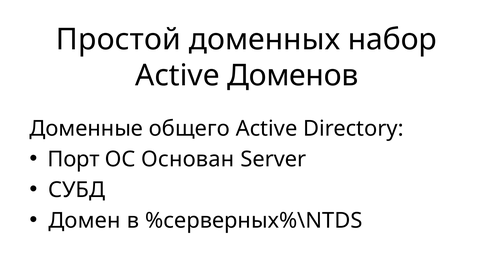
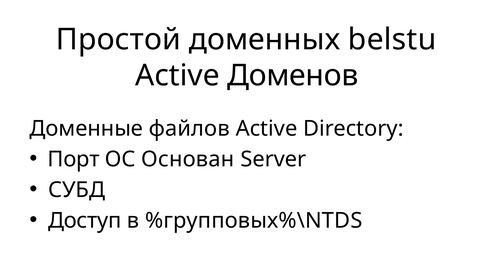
набор: набор -> belstu (392, 39)
общего: общего -> файлов (189, 129)
Домен: Домен -> Доступ (85, 221)
%серверных%\NTDS: %серверных%\NTDS -> %групповых%\NTDS (254, 221)
